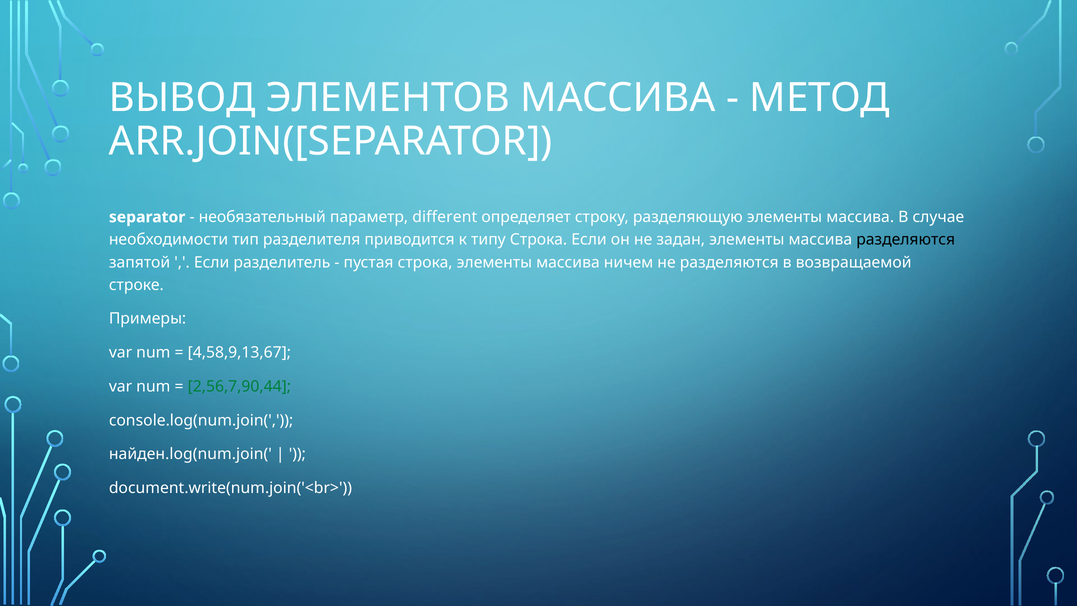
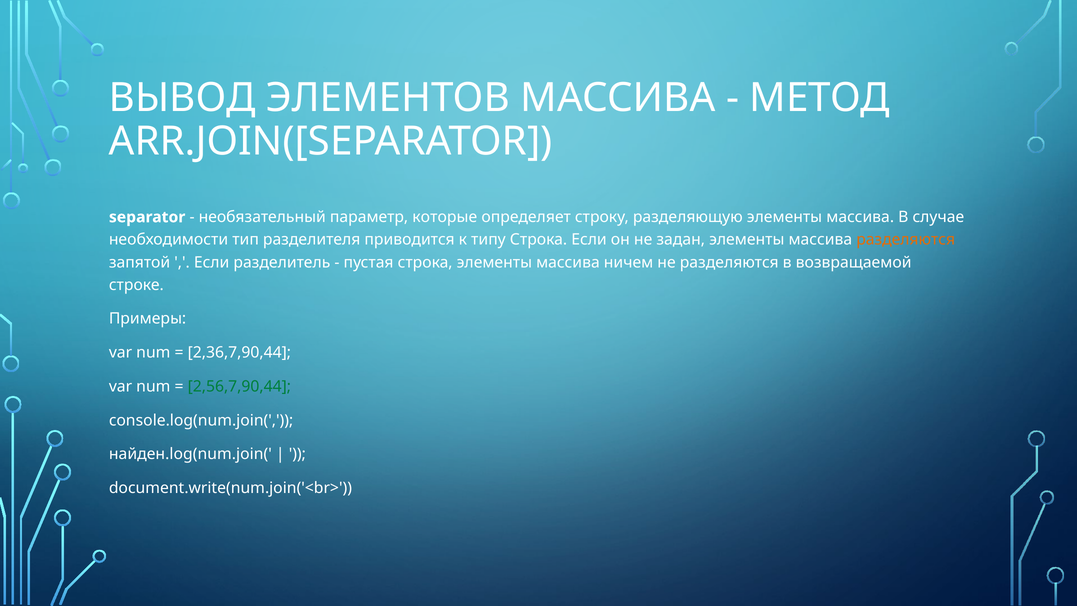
different: different -> которые (445, 217)
разделяются colour: black -> orange (906, 240)
4,58,9,13,67: 4,58,9,13,67 -> 2,36,7,90,44 (239, 353)
